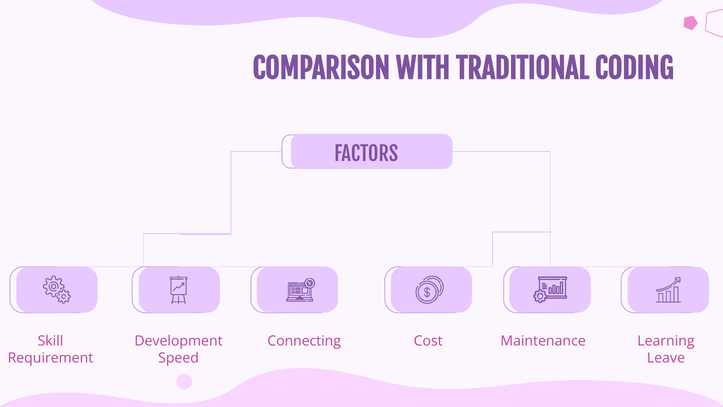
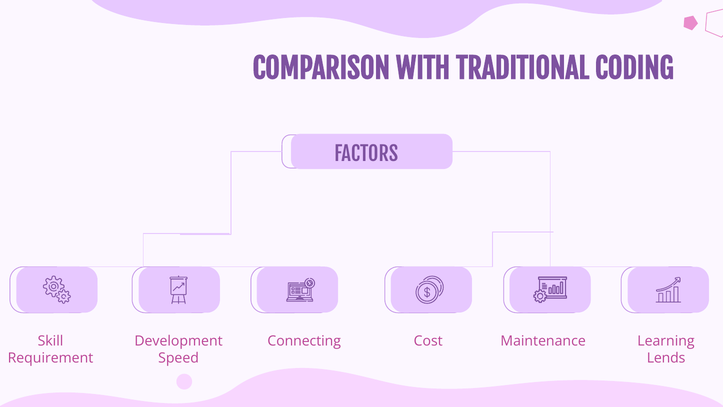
Leave: Leave -> Lends (666, 358)
